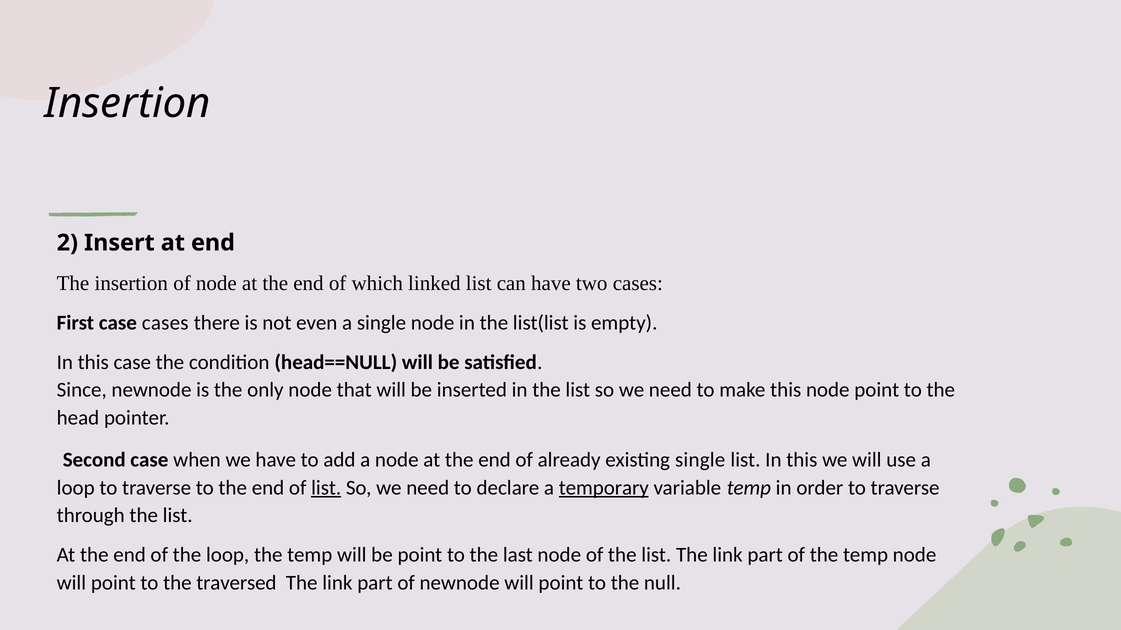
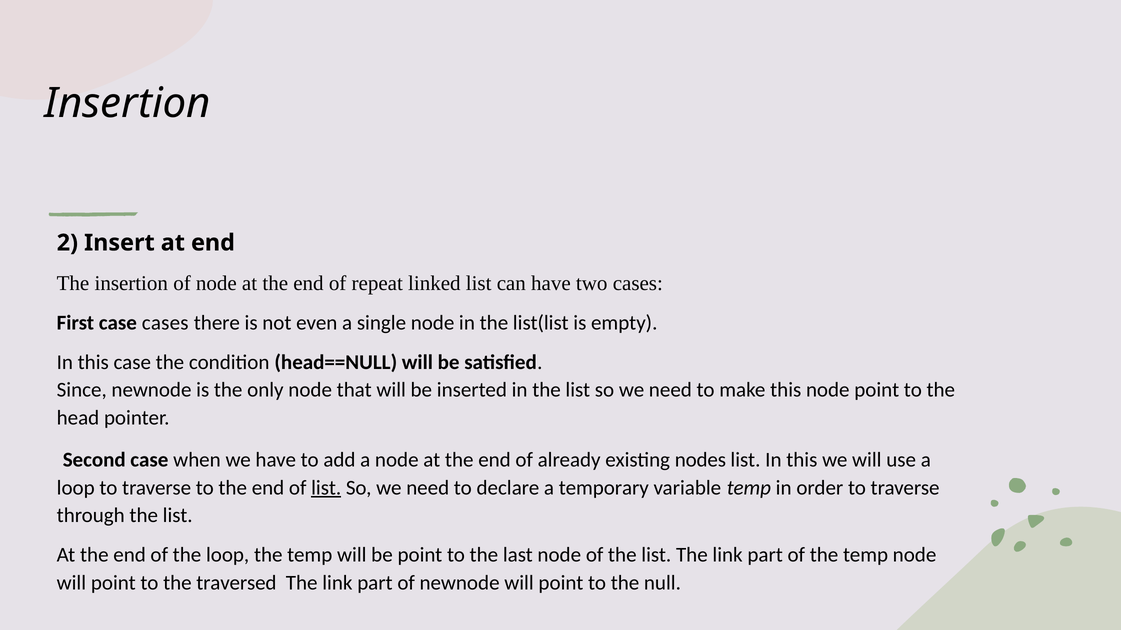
which: which -> repeat (377, 284)
existing single: single -> nodes (700, 460)
temporary underline: present -> none (604, 488)
